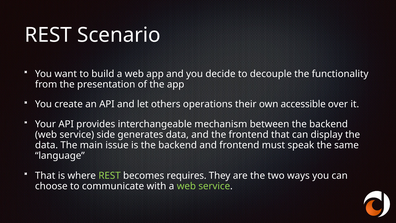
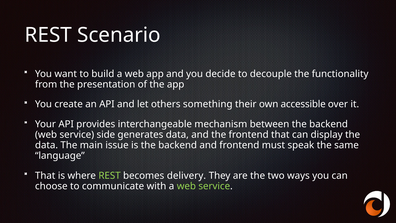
operations: operations -> something (208, 104)
requires: requires -> delivery (186, 175)
